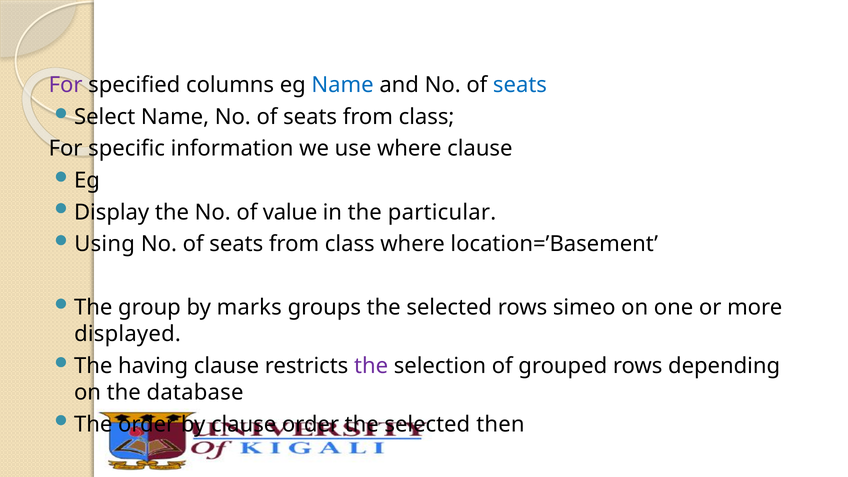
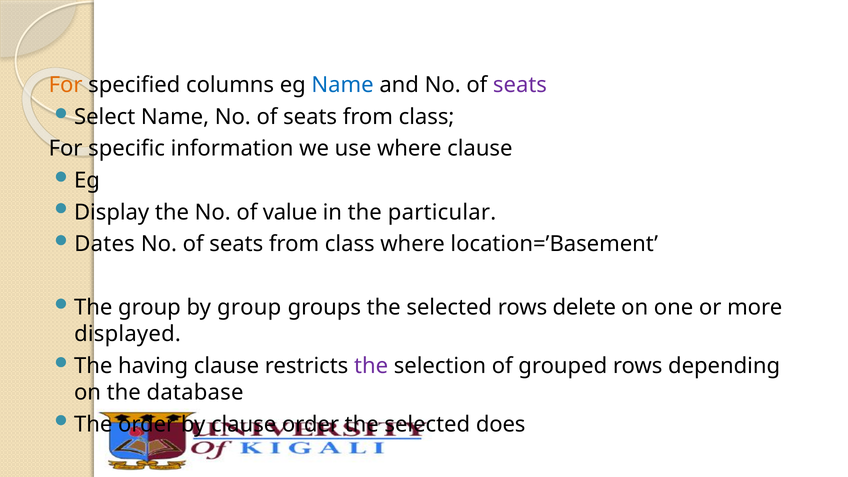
For colour: purple -> orange (66, 85)
seats colour: blue -> purple (520, 85)
Using: Using -> Dates (105, 244)
by marks: marks -> group (249, 308)
simeo: simeo -> delete (584, 308)
then: then -> does (501, 424)
